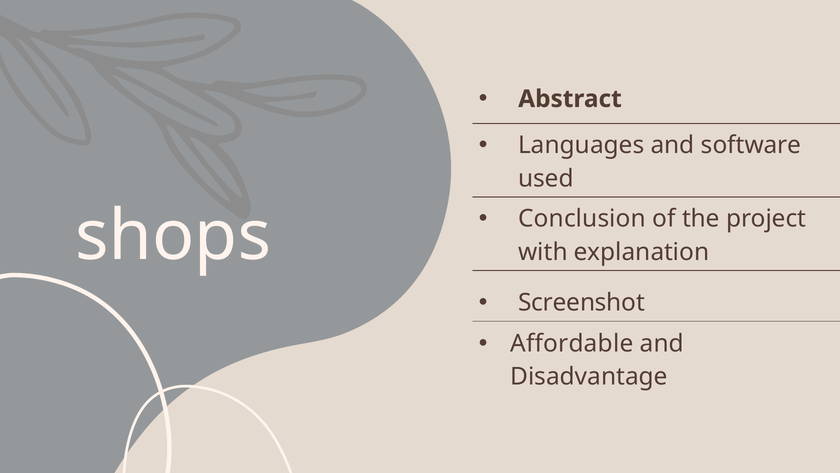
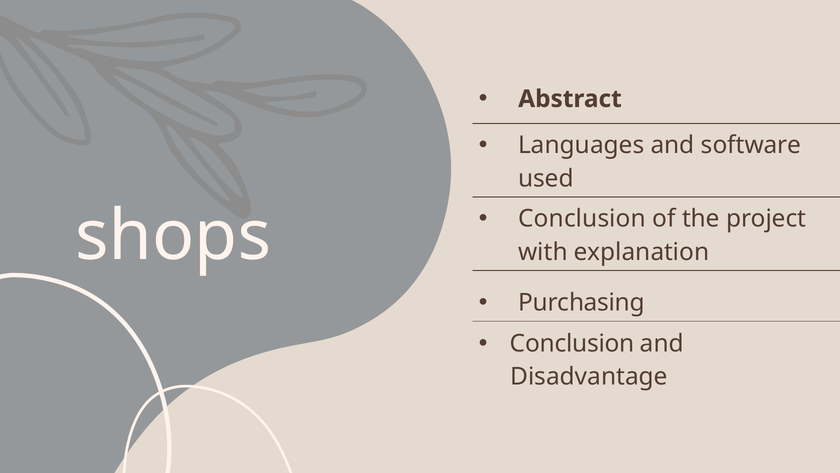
Screenshot: Screenshot -> Purchasing (582, 302)
Affordable: Affordable -> Conclusion (572, 343)
